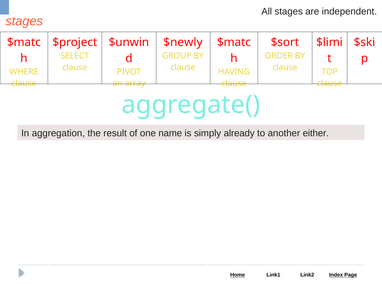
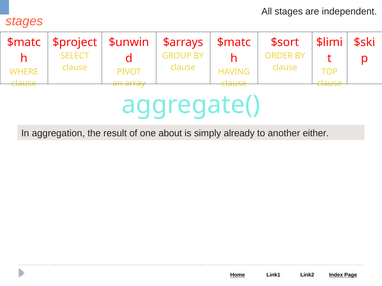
$newly: $newly -> $arrays (183, 42)
name: name -> about (170, 133)
